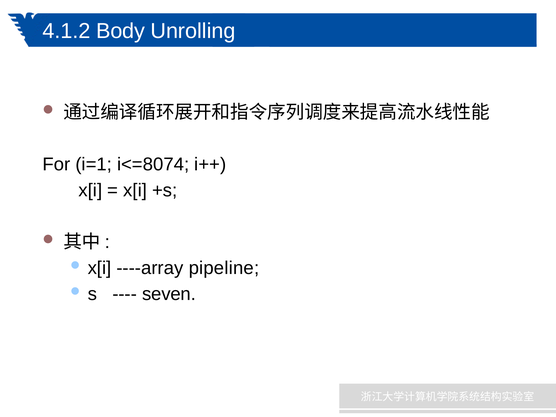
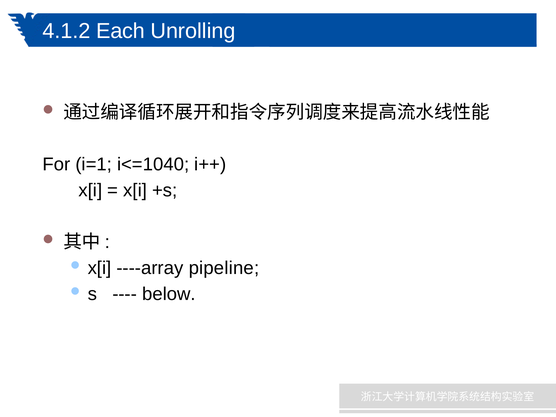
Body: Body -> Each (121, 31)
i<=8074: i<=8074 -> i<=1040 (153, 164)
seven: seven -> below (169, 294)
